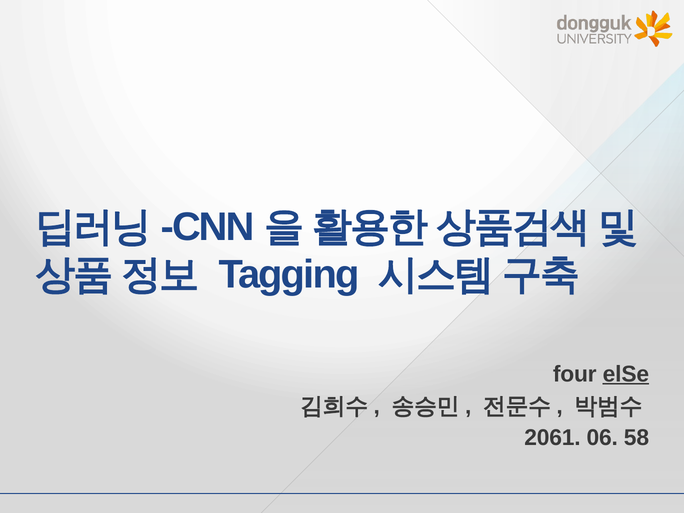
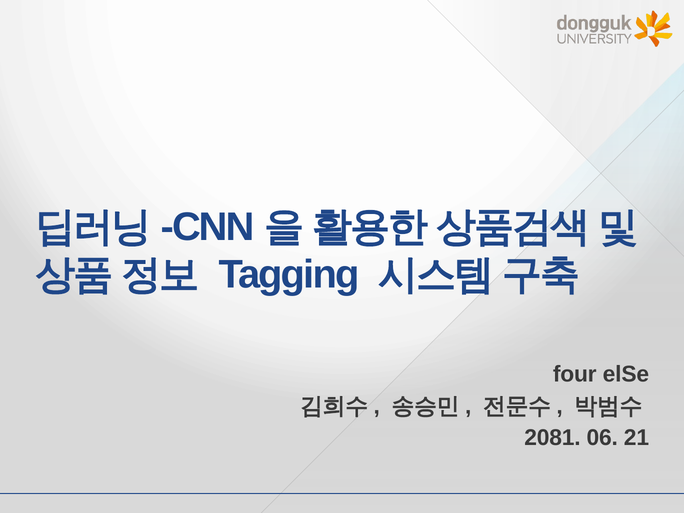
elSe underline: present -> none (626, 374)
2061: 2061 -> 2081 (552, 438)
58: 58 -> 21 (636, 438)
